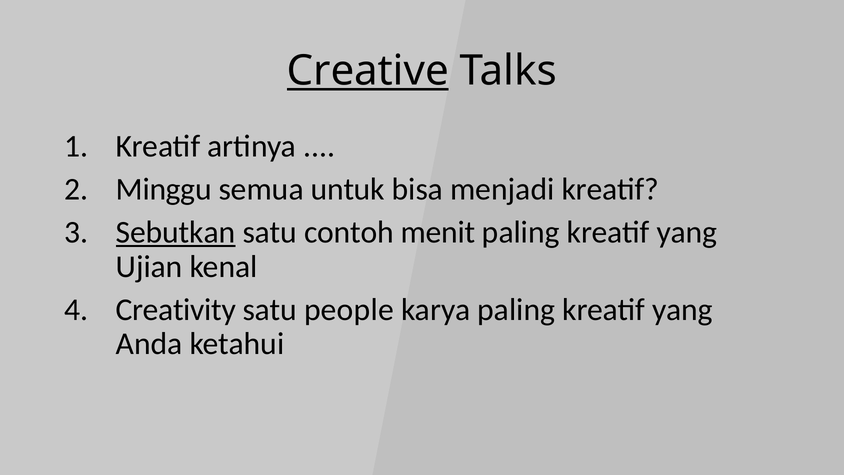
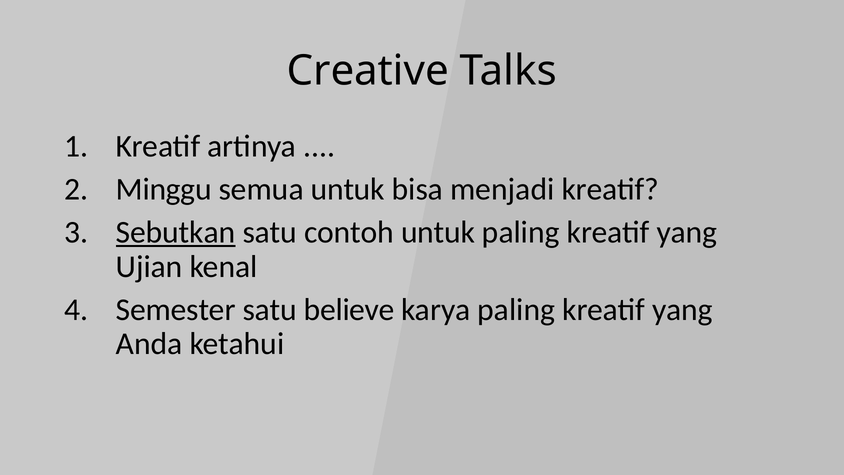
Creative underline: present -> none (368, 71)
contoh menit: menit -> untuk (438, 232)
Creativity: Creativity -> Semester (176, 310)
people: people -> believe (349, 310)
